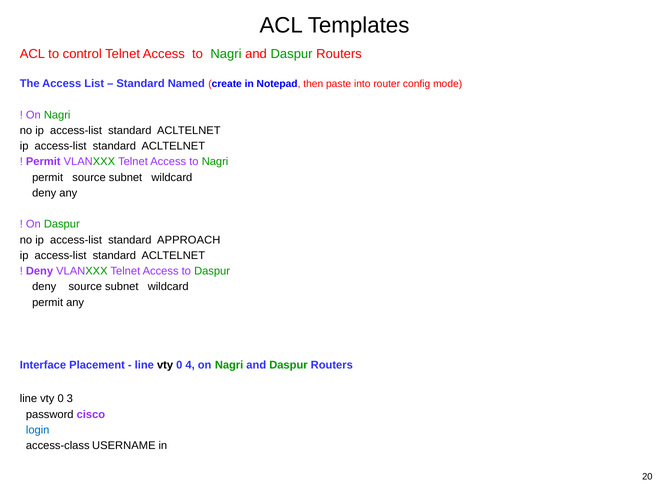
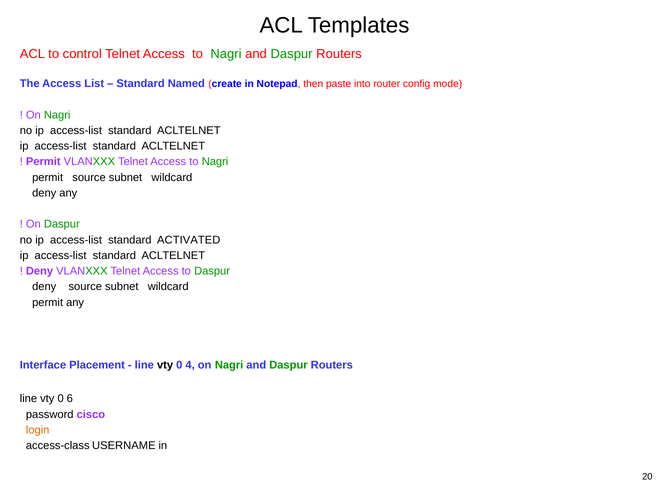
APPROACH: APPROACH -> ACTIVATED (189, 240)
3: 3 -> 6 (70, 399)
login colour: blue -> orange (38, 430)
